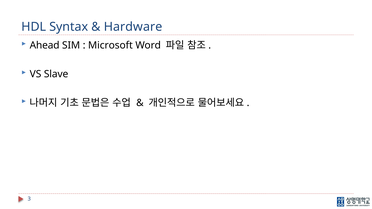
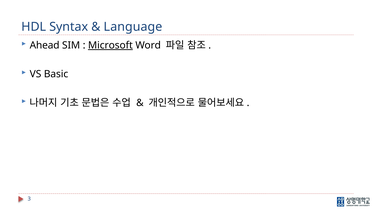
Hardware: Hardware -> Language (133, 27)
Microsoft underline: none -> present (110, 45)
Slave: Slave -> Basic (56, 74)
